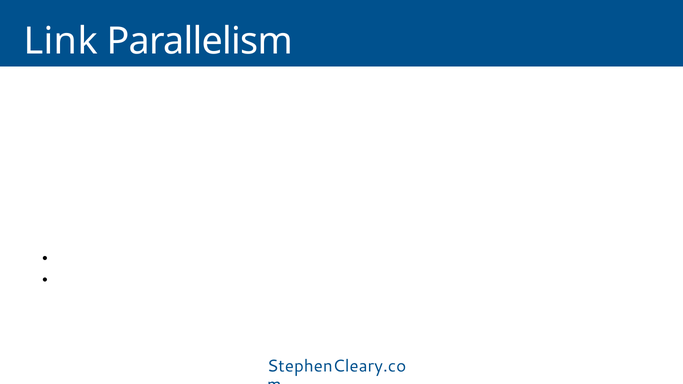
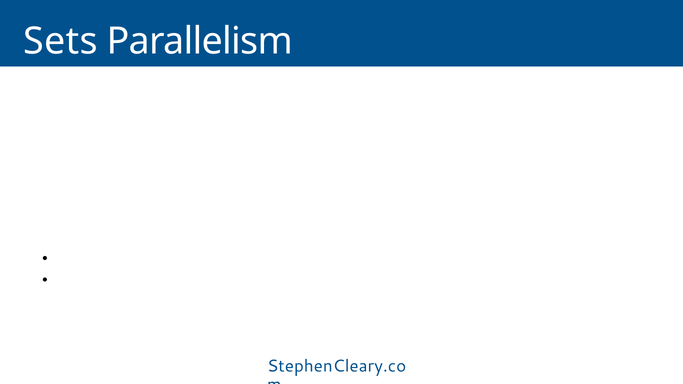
Link: Link -> Sets (61, 41)
